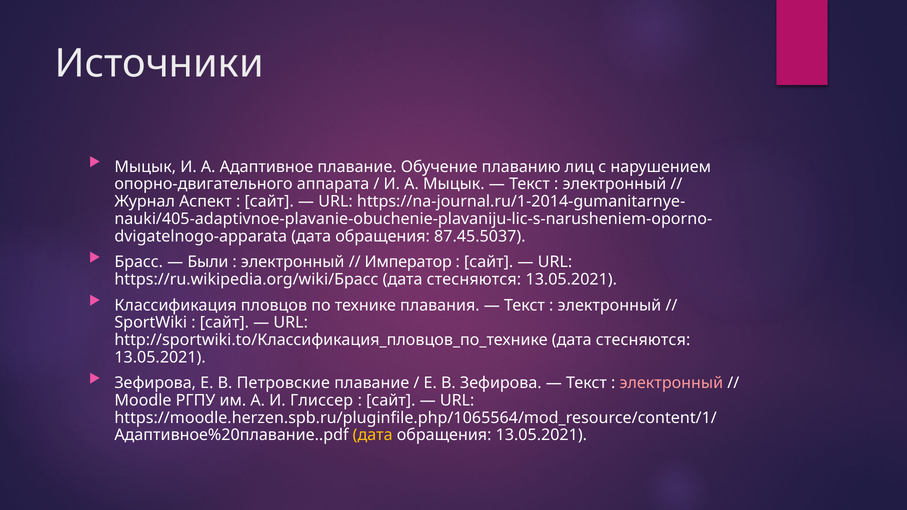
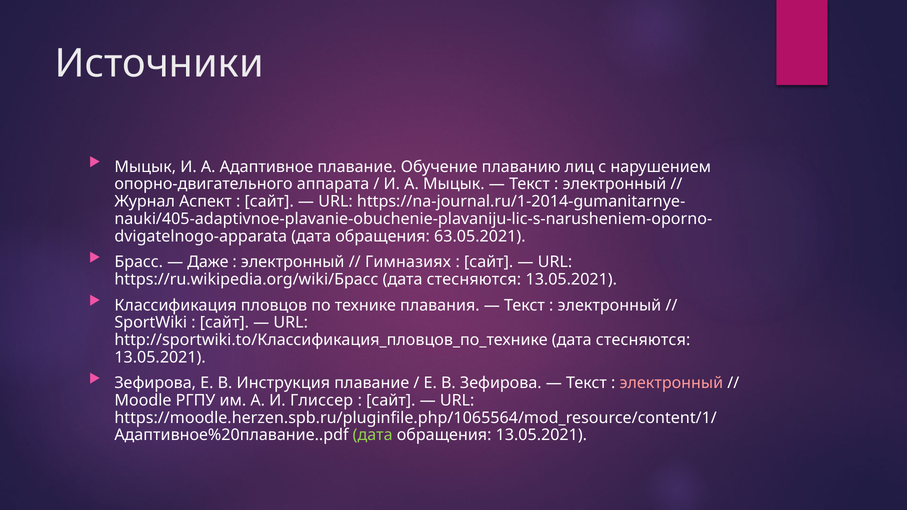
87.45.5037: 87.45.5037 -> 63.05.2021 (480, 236)
Были: Были -> Даже (208, 262)
Император: Император -> Гимназиях (408, 262)
Петровские: Петровские -> Инструкция (283, 383)
дата colour: yellow -> light green (373, 435)
